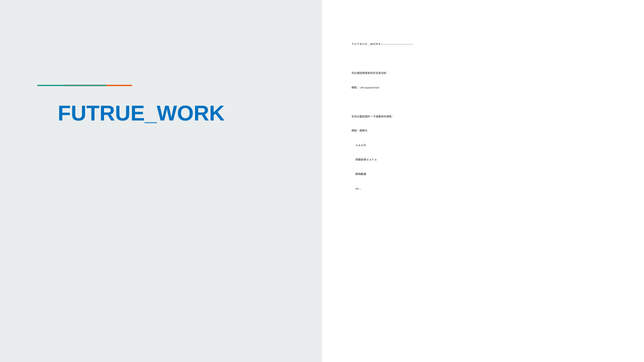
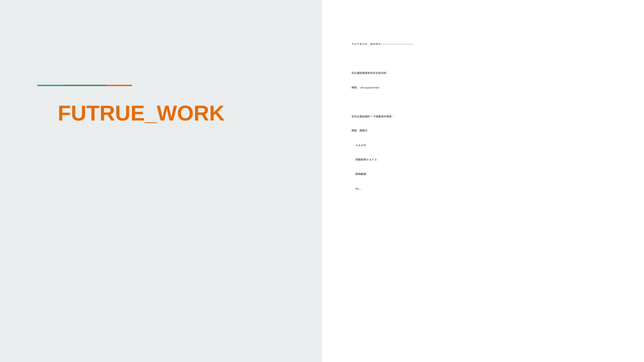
FUTRUE_WORK colour: blue -> orange (141, 114)
